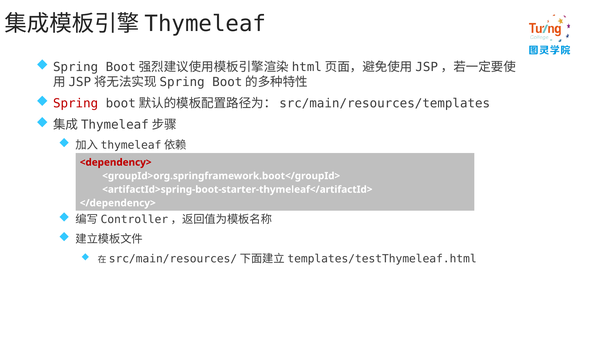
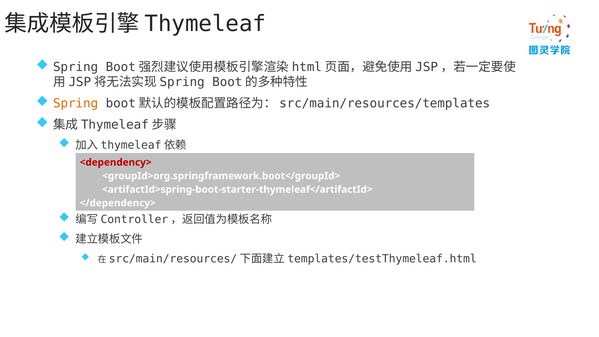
Spring colour: red -> orange (76, 103)
